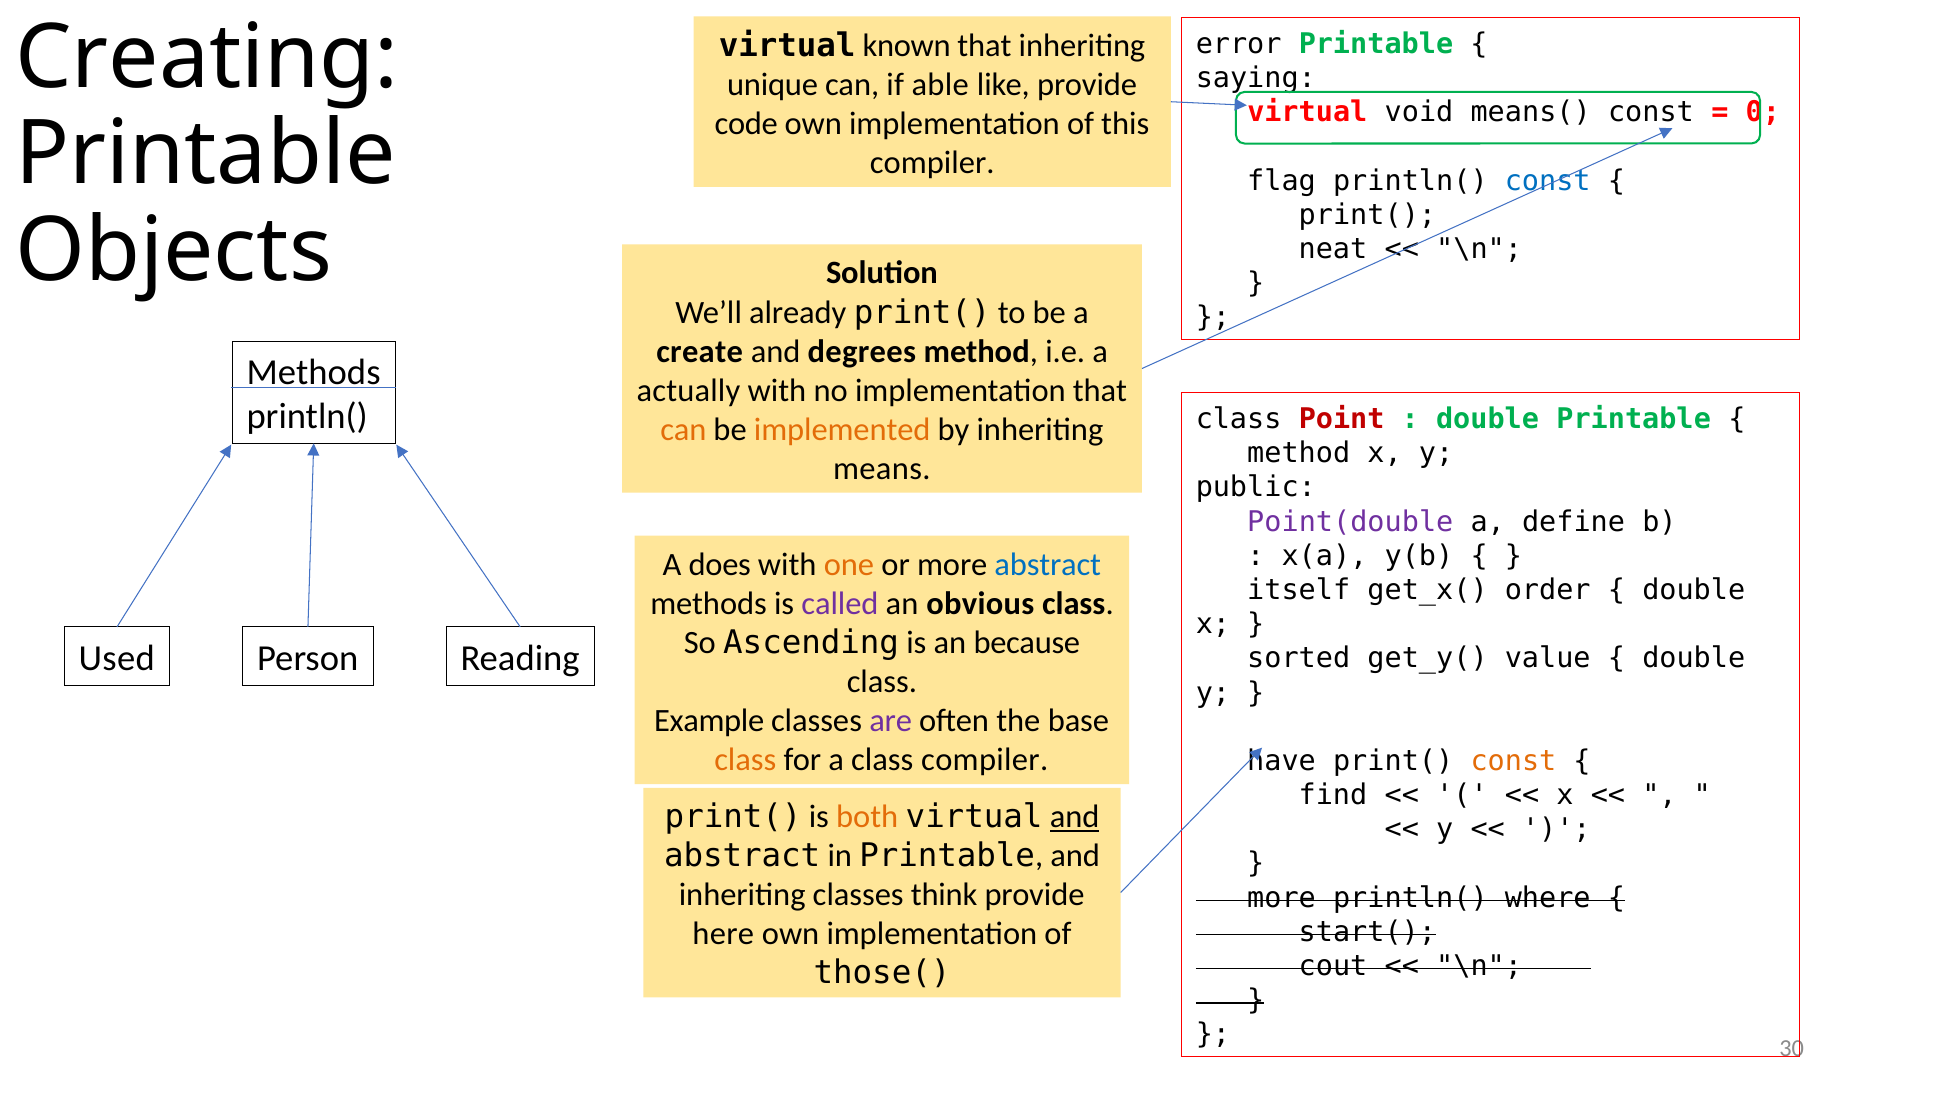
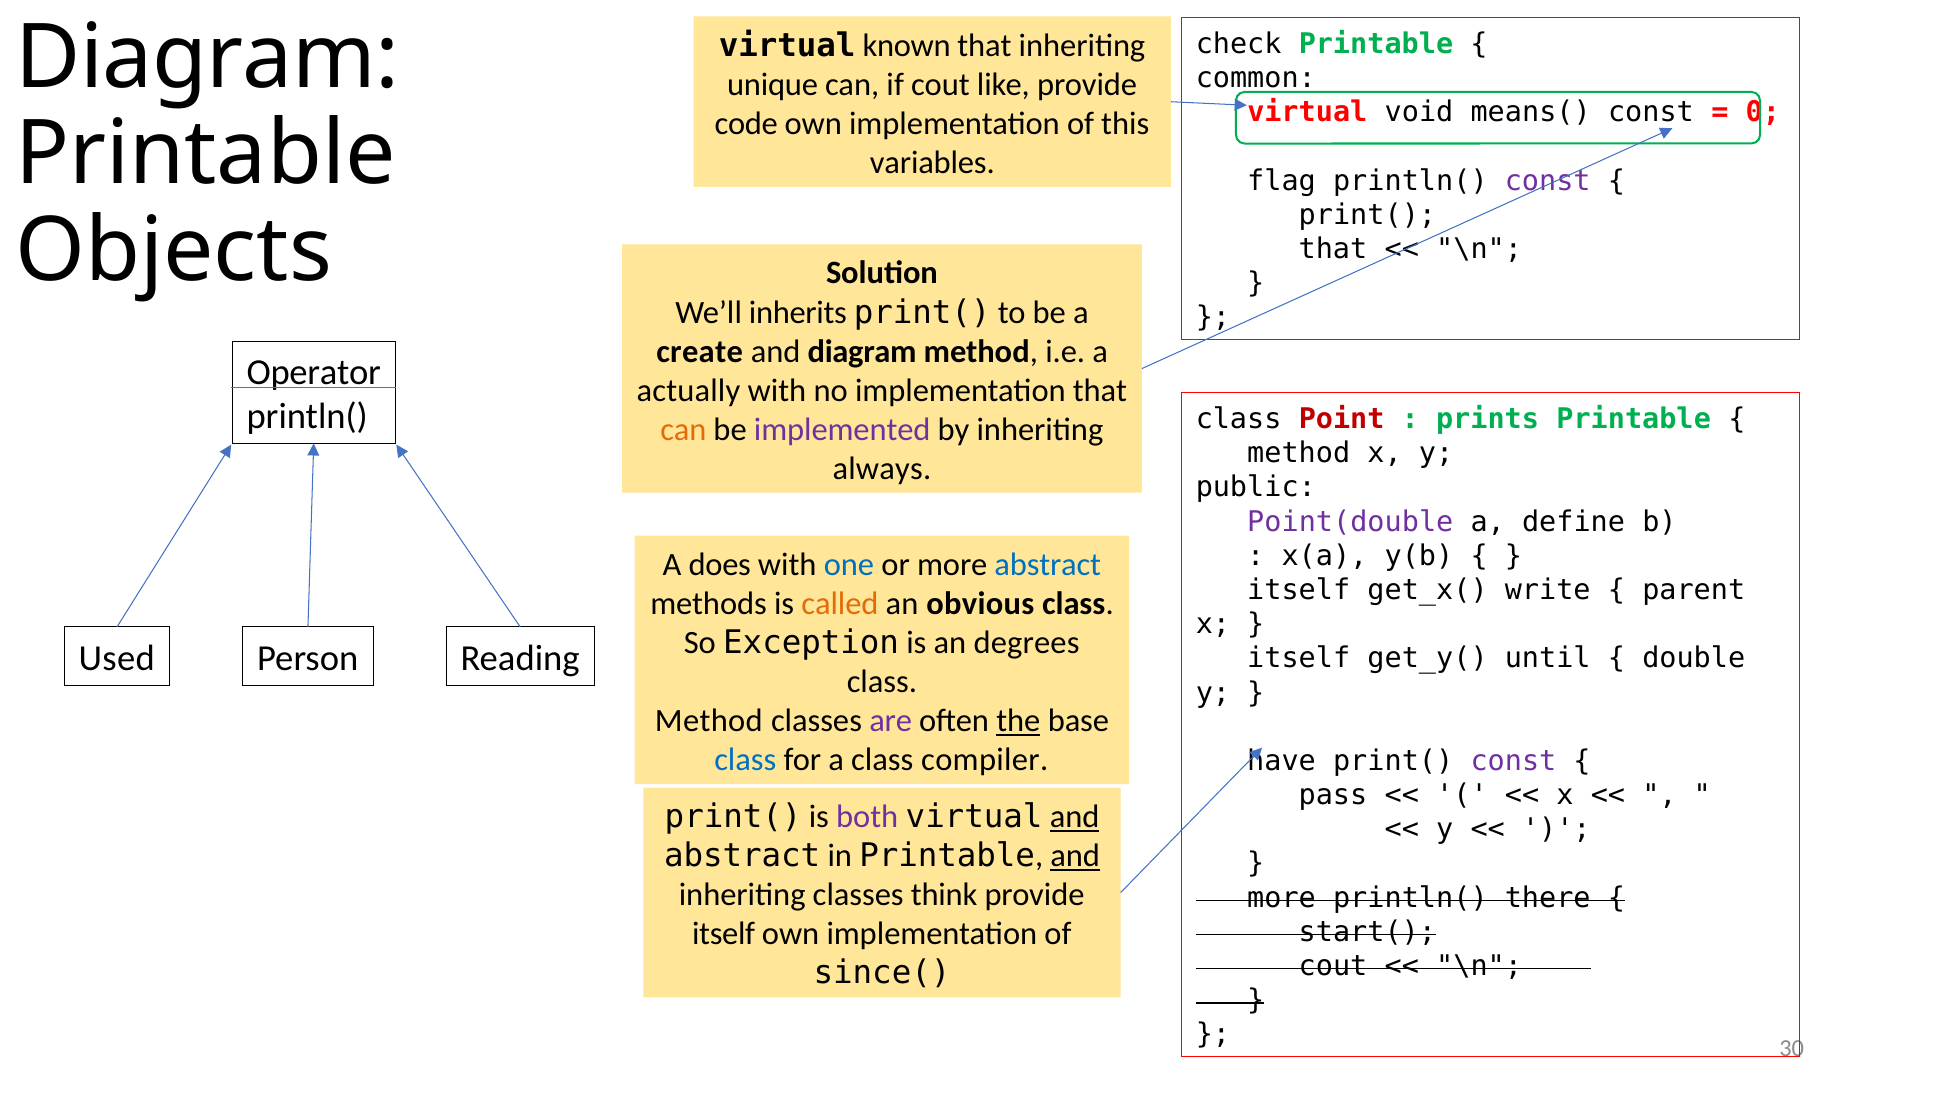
error: error -> check (1239, 44)
Creating: Creating -> Diagram (207, 58)
saying: saying -> common (1256, 78)
if able: able -> cout (940, 85)
compiler: compiler -> variables (932, 163)
const colour: blue -> purple (1548, 181)
neat: neat -> that (1333, 249)
already: already -> inherits (798, 312)
and degrees: degrees -> diagram (862, 351)
Methods: Methods -> Operator (314, 373)
double: double -> prints (1488, 419)
implemented colour: orange -> purple (842, 430)
means: means -> always (882, 469)
one colour: orange -> blue (849, 565)
order: order -> write (1548, 590)
double: double -> parent (1694, 590)
called colour: purple -> orange (840, 604)
Ascending: Ascending -> Exception (811, 643)
because: because -> degrees (1027, 643)
sorted: sorted -> itself (1299, 659)
value: value -> until (1548, 659)
Example: Example -> Method (709, 721)
the underline: none -> present (1018, 721)
class colour: orange -> blue (745, 760)
const colour: orange -> purple (1513, 761)
find: find -> pass (1333, 796)
both colour: orange -> purple (867, 817)
and underline: none -> present (1075, 856)
where: where -> there (1548, 898)
here: here -> itself (724, 934)
those(: those( -> since( (882, 973)
